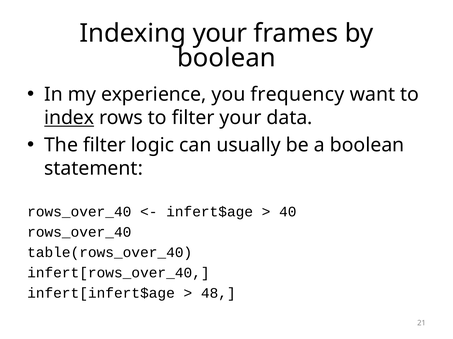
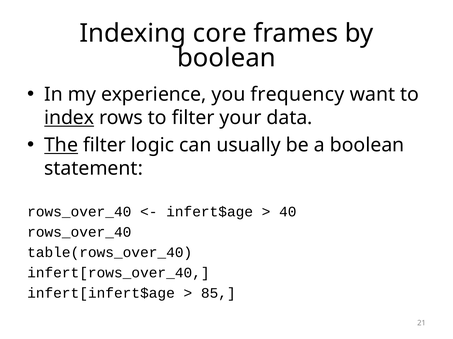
Indexing your: your -> core (220, 33)
The underline: none -> present (61, 145)
48: 48 -> 85 (218, 294)
